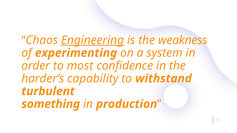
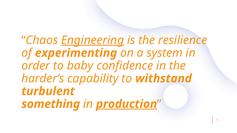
weakness: weakness -> resilience (183, 40)
most: most -> baby (80, 66)
production underline: none -> present (127, 104)
